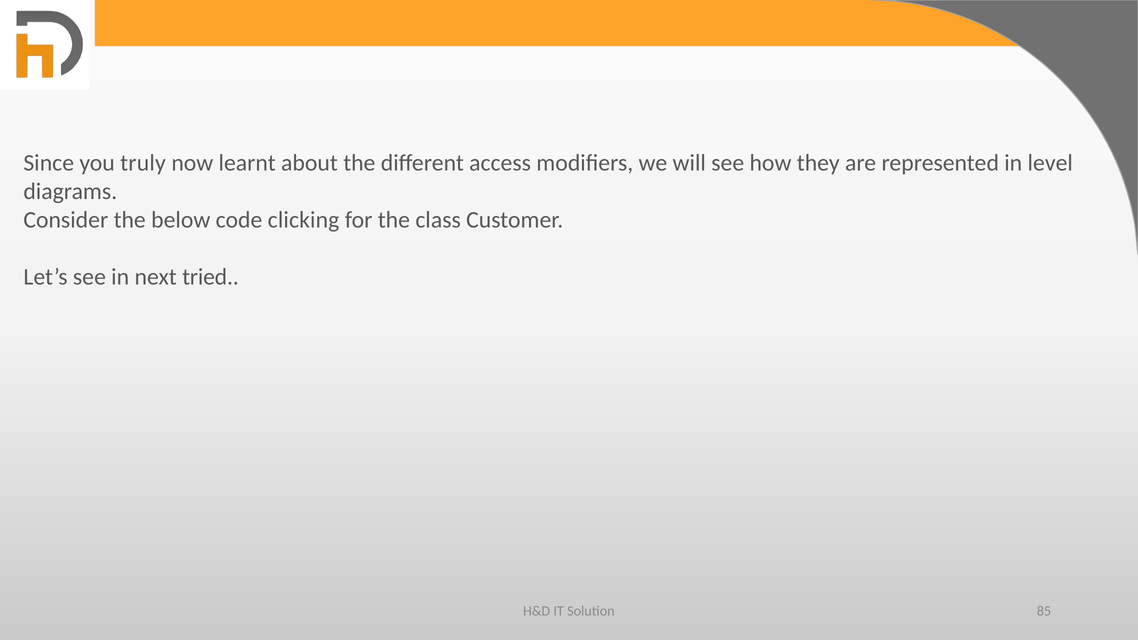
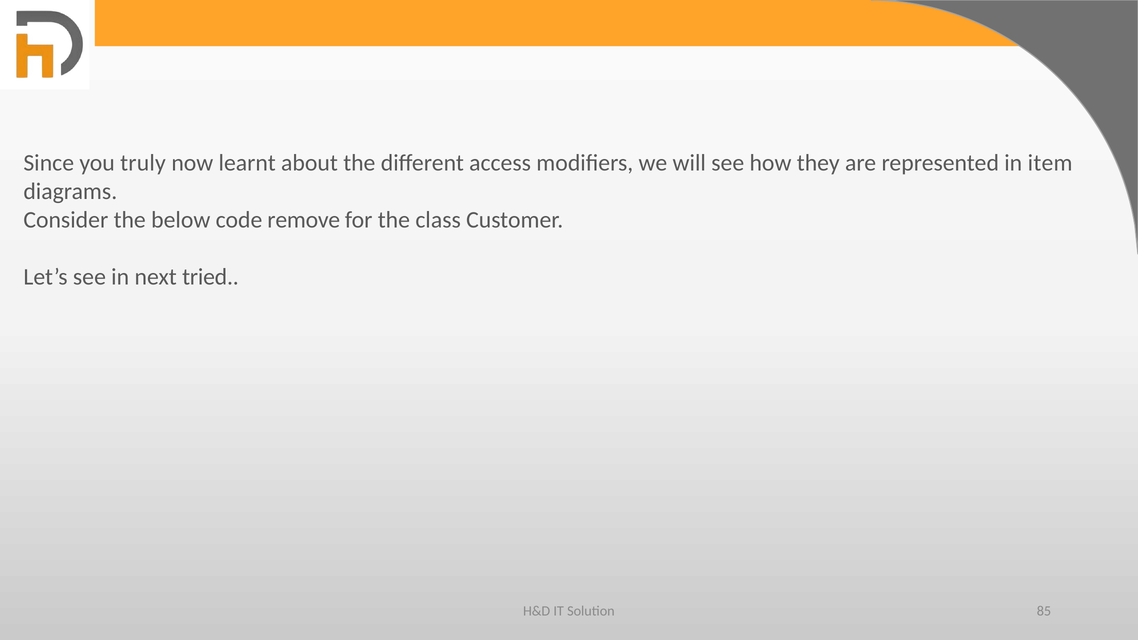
level: level -> item (1050, 163)
clicking: clicking -> remove (304, 220)
